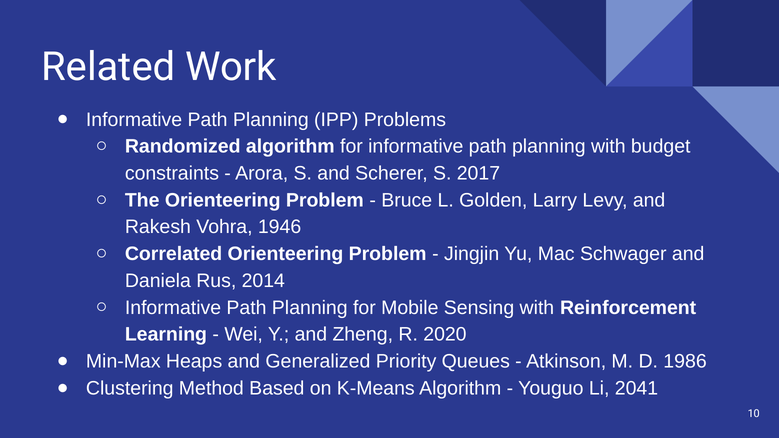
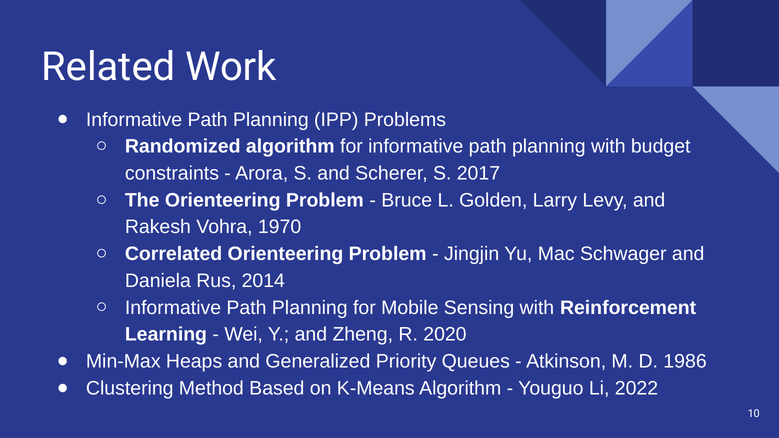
1946: 1946 -> 1970 (280, 227)
2041: 2041 -> 2022 (637, 388)
